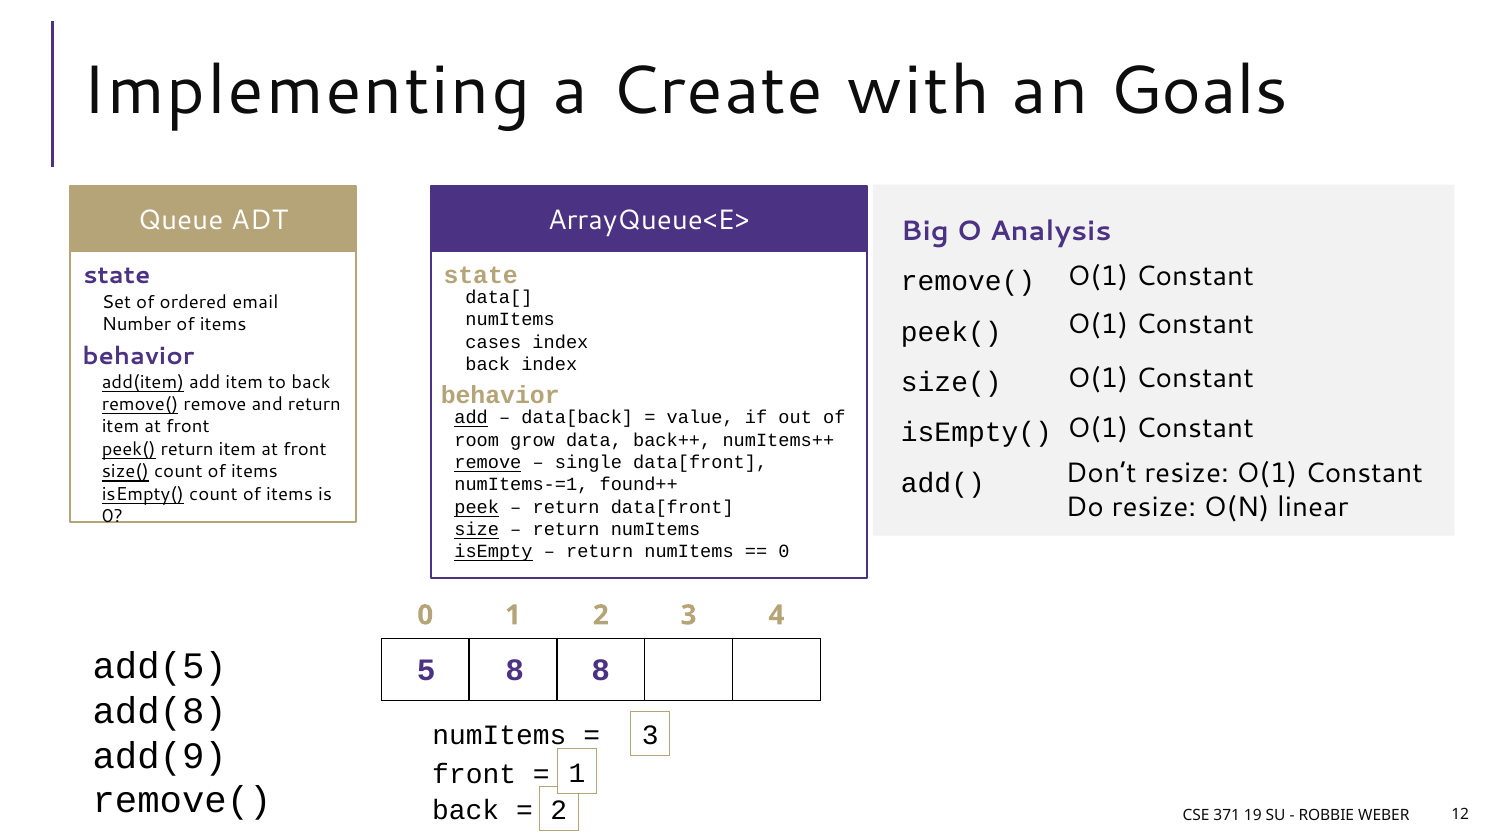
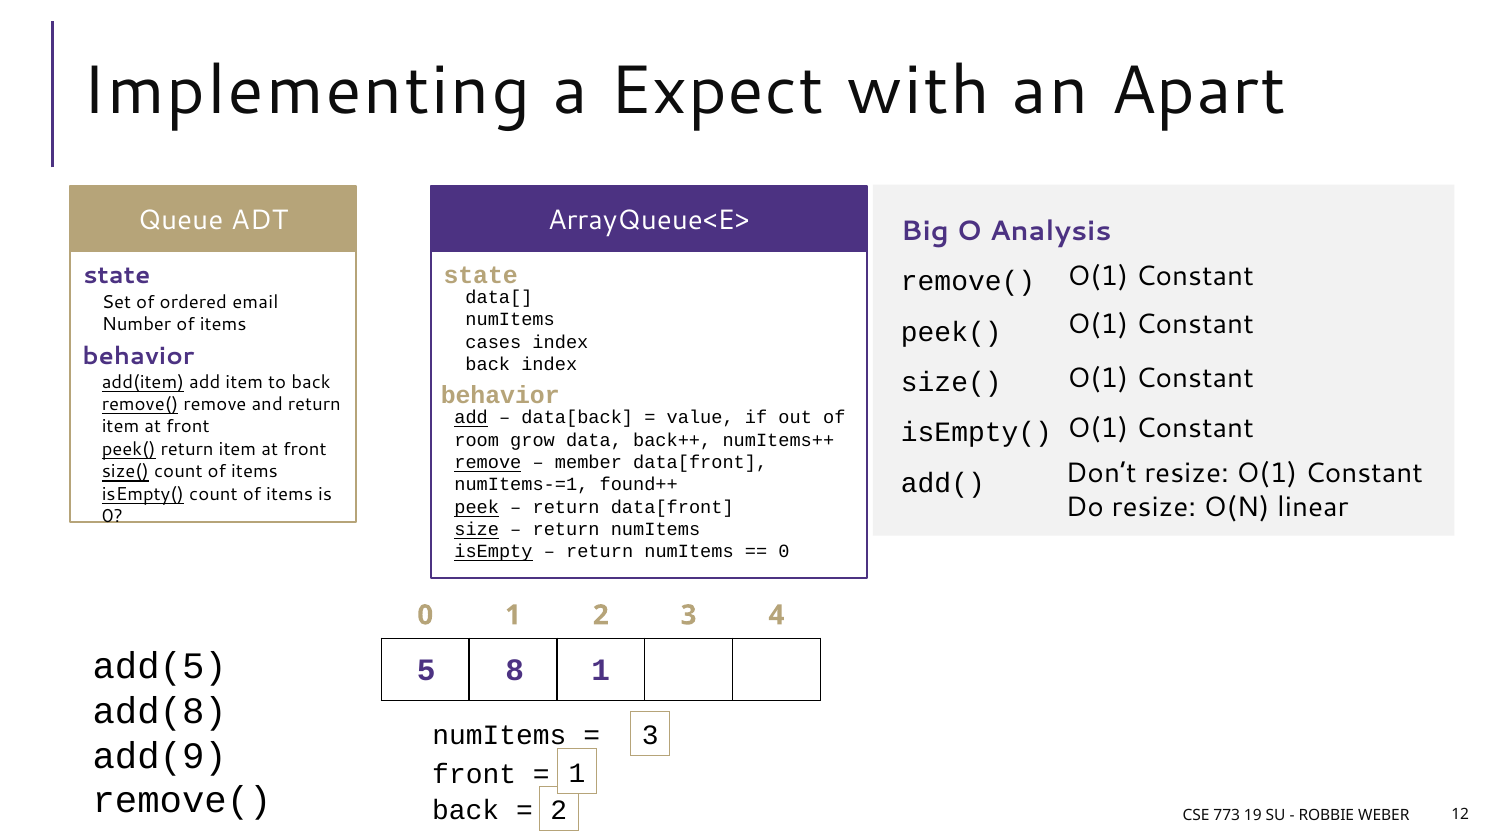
Create: Create -> Expect (717, 91)
Goals: Goals -> Apart (1198, 91)
single: single -> member (588, 462)
8 8: 8 -> 1 (601, 670)
371: 371 -> 773 (1227, 815)
